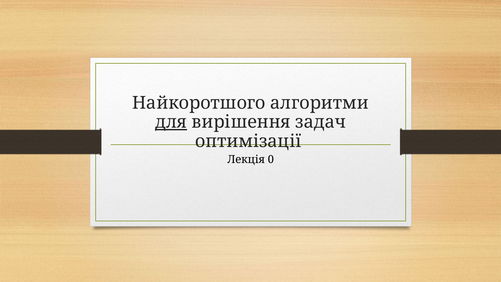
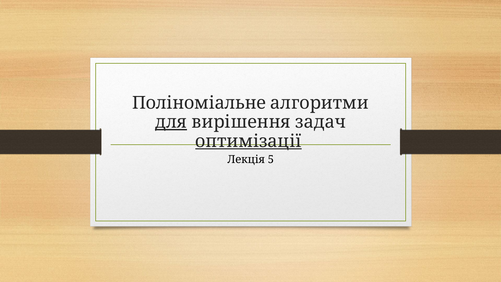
Найкоротшого: Найкоротшого -> Поліноміальне (199, 103)
оптимізації underline: none -> present (248, 141)
0: 0 -> 5 (271, 160)
